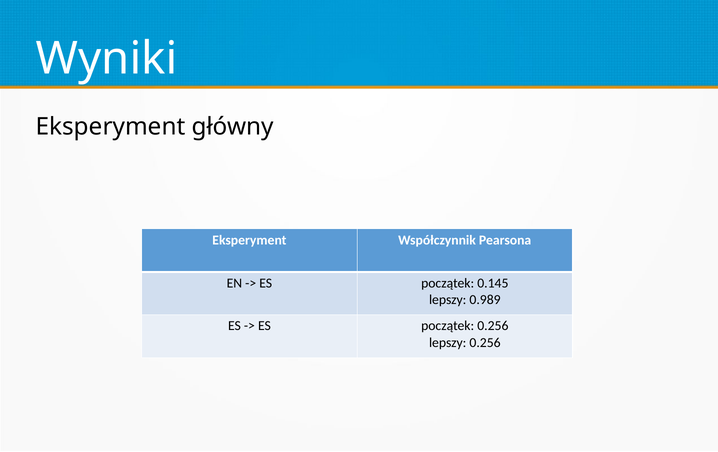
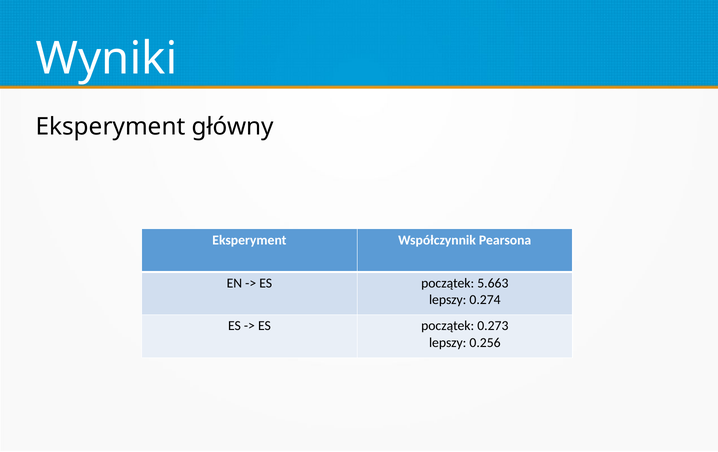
0.145: 0.145 -> 5.663 (493, 283)
0.989: 0.989 -> 0.274 (485, 300)
początek 0.256: 0.256 -> 0.273 (493, 326)
